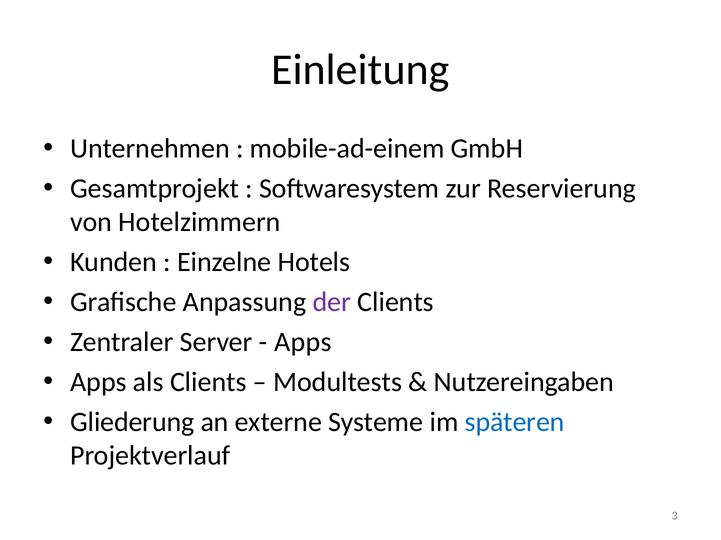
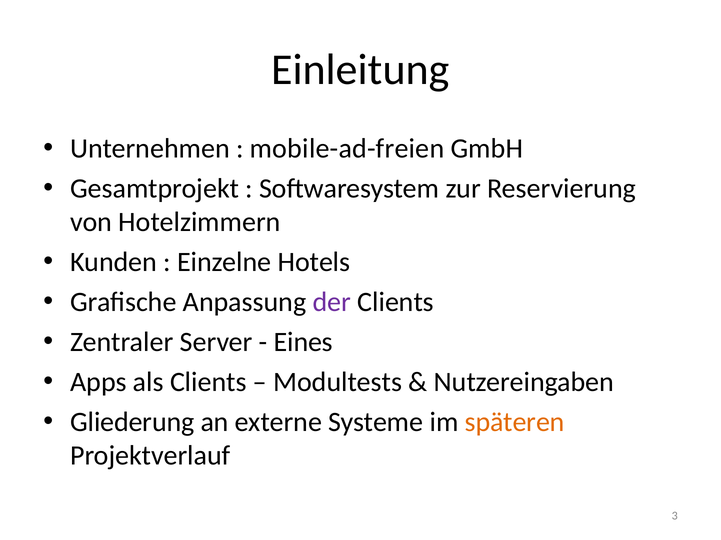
mobile-ad-einem: mobile-ad-einem -> mobile-ad-freien (347, 149)
Apps: Apps -> Eines (303, 343)
späteren colour: blue -> orange (515, 423)
